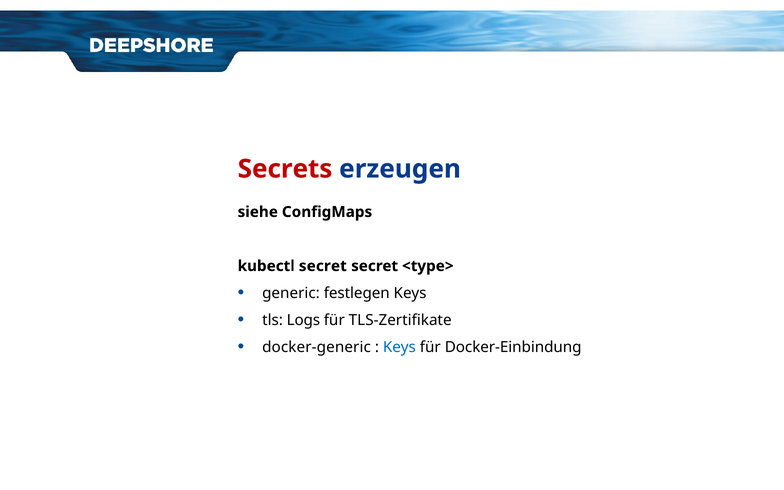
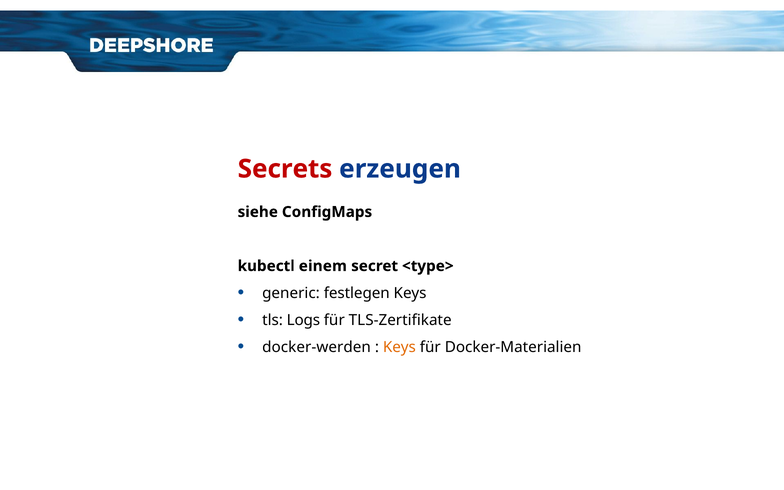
kubectl secret: secret -> einem (323, 266)
docker-generic: docker-generic -> docker-werden (317, 347)
Keys colour: blue -> orange (399, 347)
Docker-Einbindung: Docker-Einbindung -> Docker-Materialien (513, 347)
